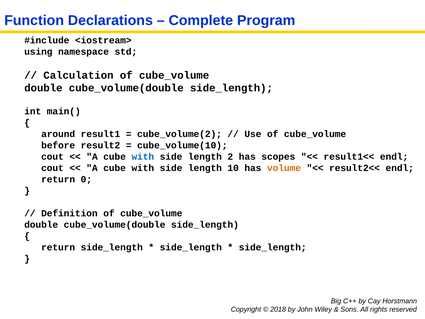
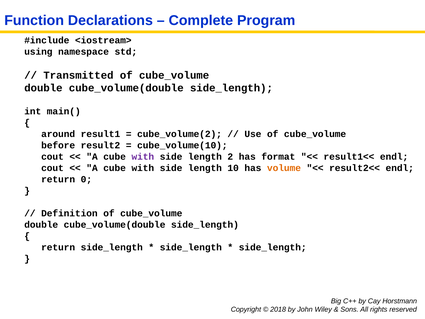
Calculation: Calculation -> Transmitted (78, 75)
with colour: blue -> purple (143, 156)
scopes: scopes -> format (278, 156)
